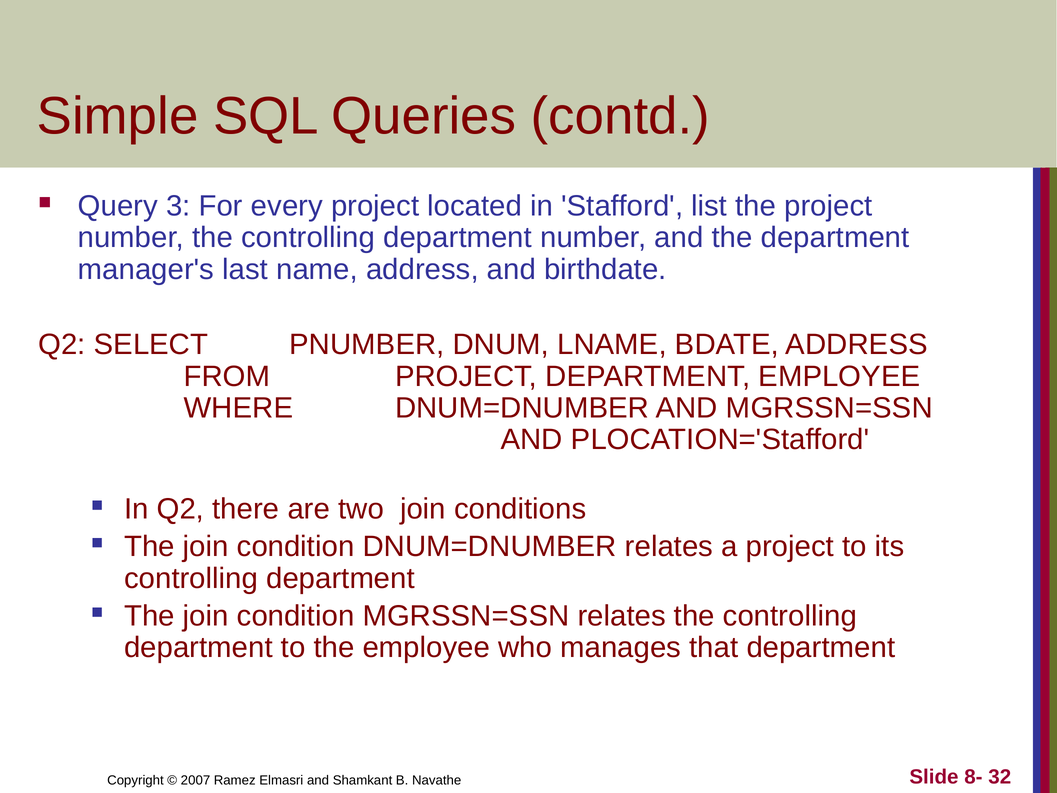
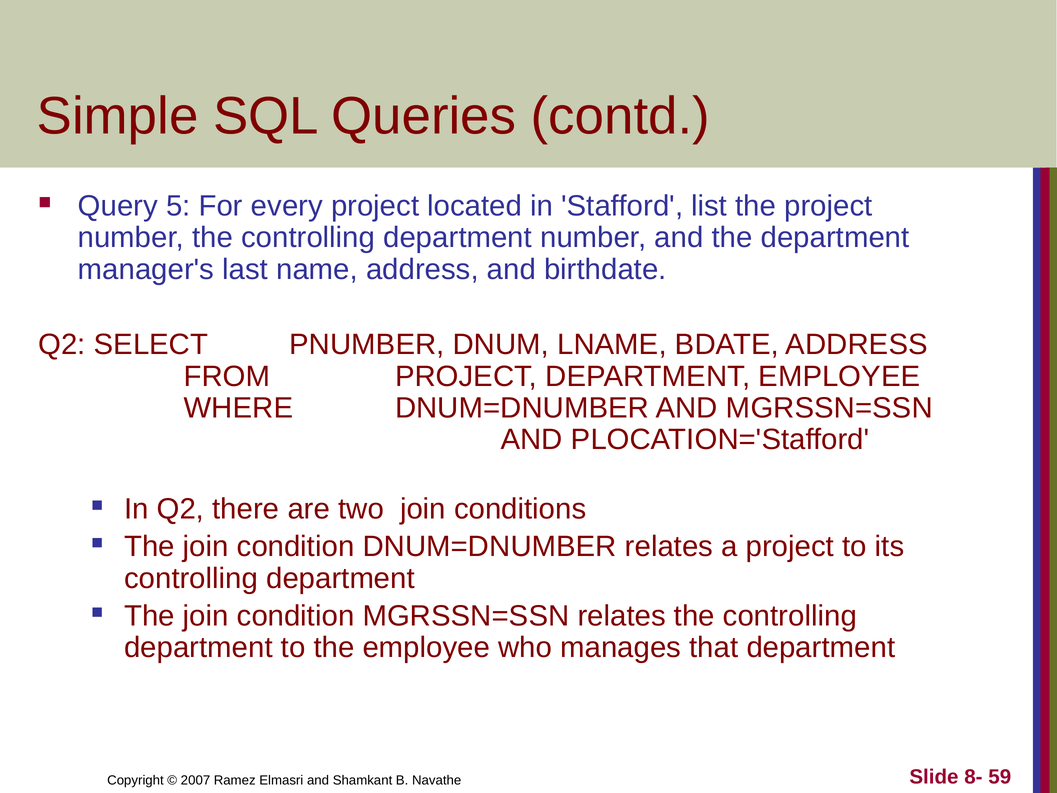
3: 3 -> 5 (178, 206)
32: 32 -> 59 (1000, 777)
